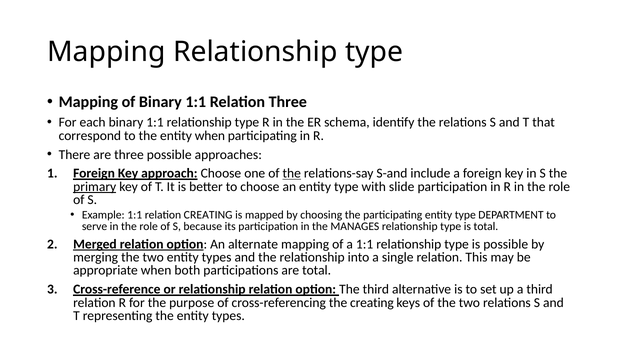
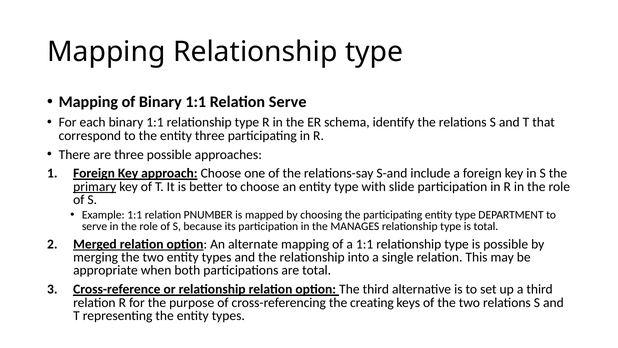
Relation Three: Three -> Serve (288, 102)
entity when: when -> three (210, 135)
the underline: present -> none (292, 173)
relation CREATING: CREATING -> PNUMBER (208, 215)
